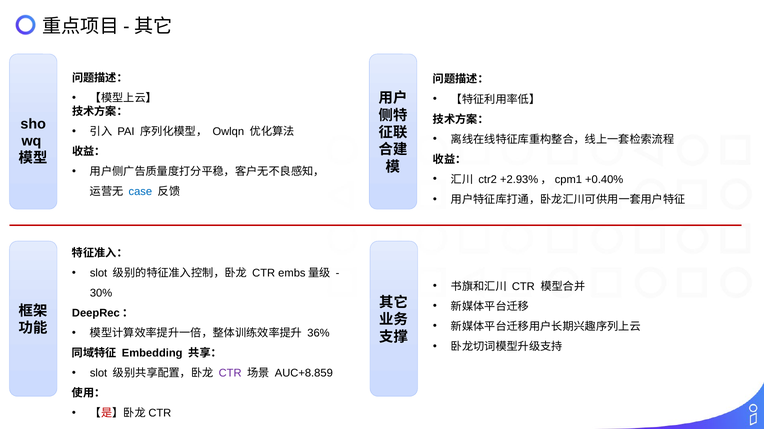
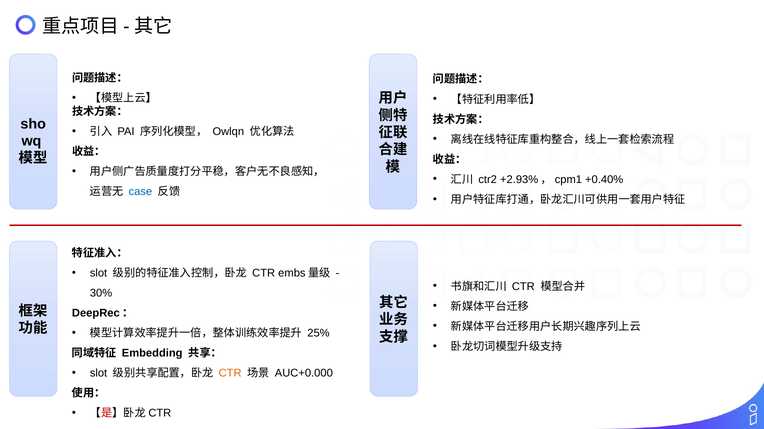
36%: 36% -> 25% (318, 334)
CTR colour: purple -> orange (230, 374)
AUC+8.859: AUC+8.859 -> AUC+0.000 (304, 374)
